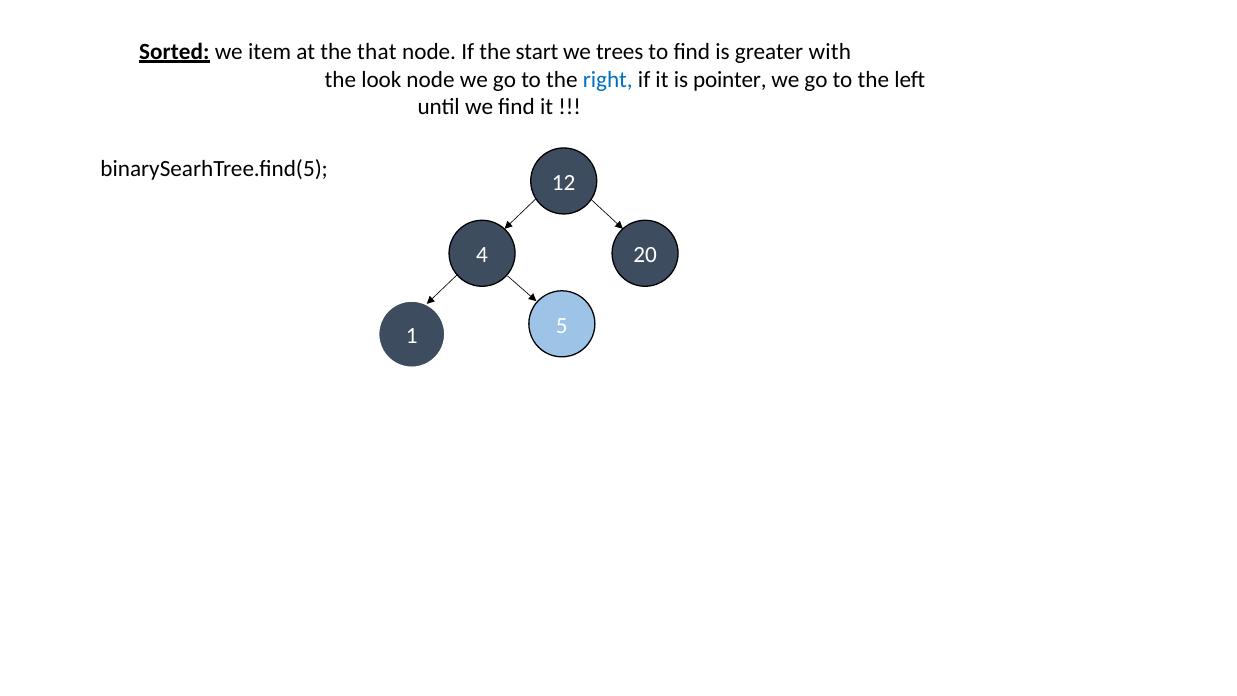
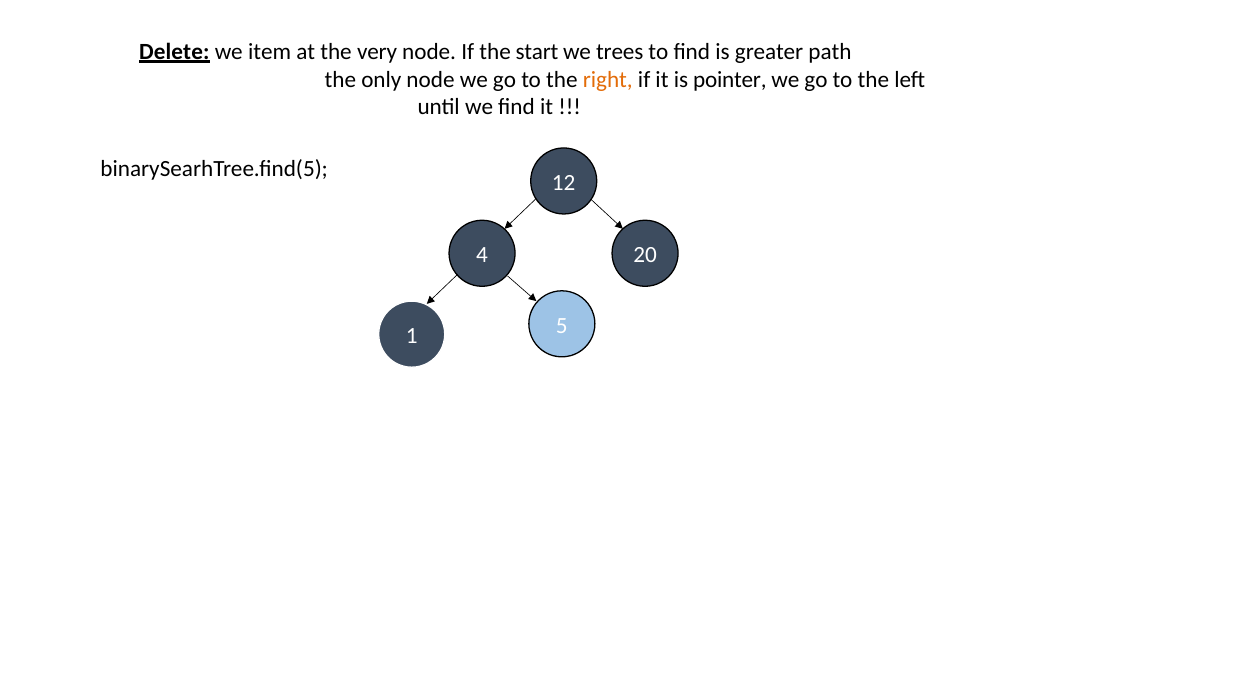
Sorted: Sorted -> Delete (174, 52)
that: that -> very (377, 52)
with: with -> path (830, 52)
look: look -> only (381, 79)
right colour: blue -> orange (608, 79)
